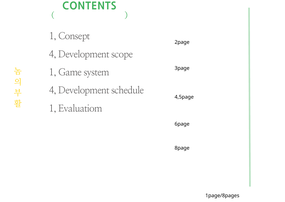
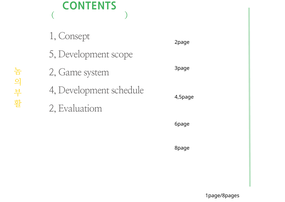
4: 4 -> 5 (53, 54)
1: 1 -> 2 (53, 72)
1: 1 -> 2 (53, 108)
